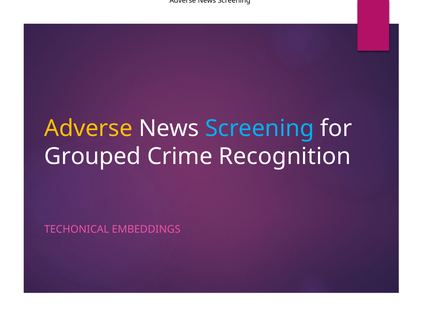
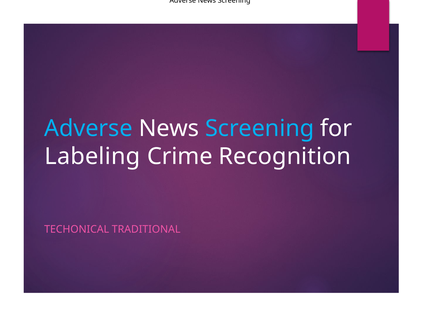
Adverse colour: yellow -> light blue (88, 129)
Grouped: Grouped -> Labeling (92, 157)
EMBEDDINGS: EMBEDDINGS -> TRADITIONAL (146, 230)
